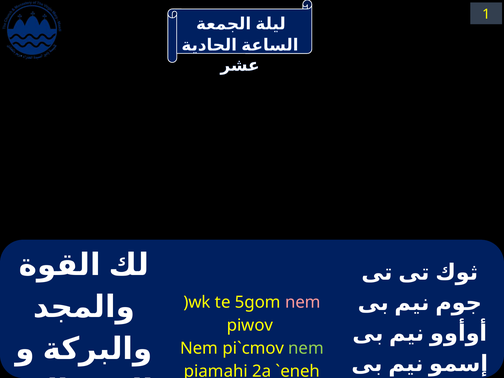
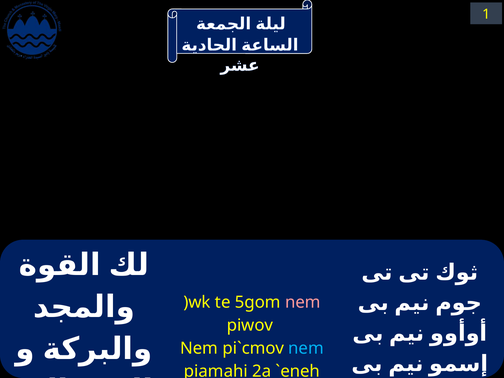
nem colour: light green -> light blue (306, 348)
